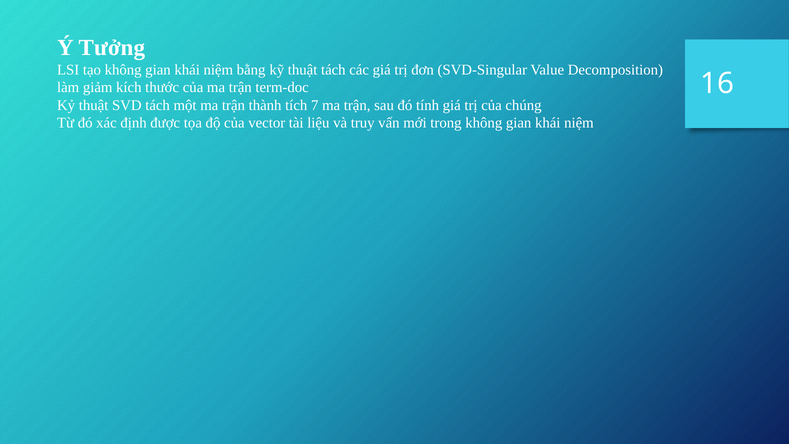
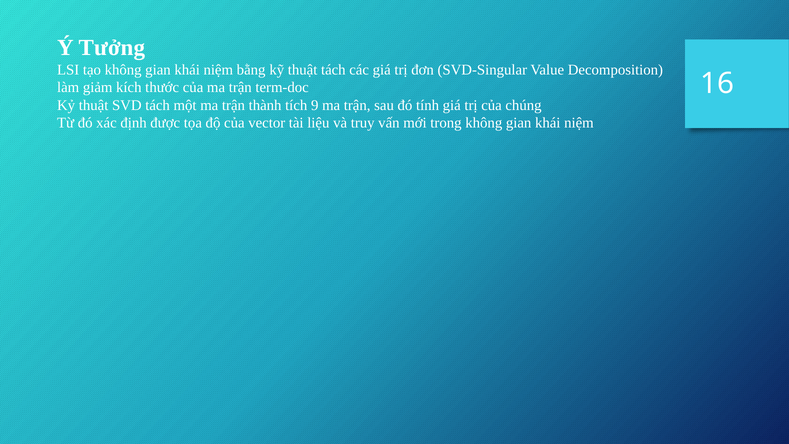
7: 7 -> 9 (315, 105)
